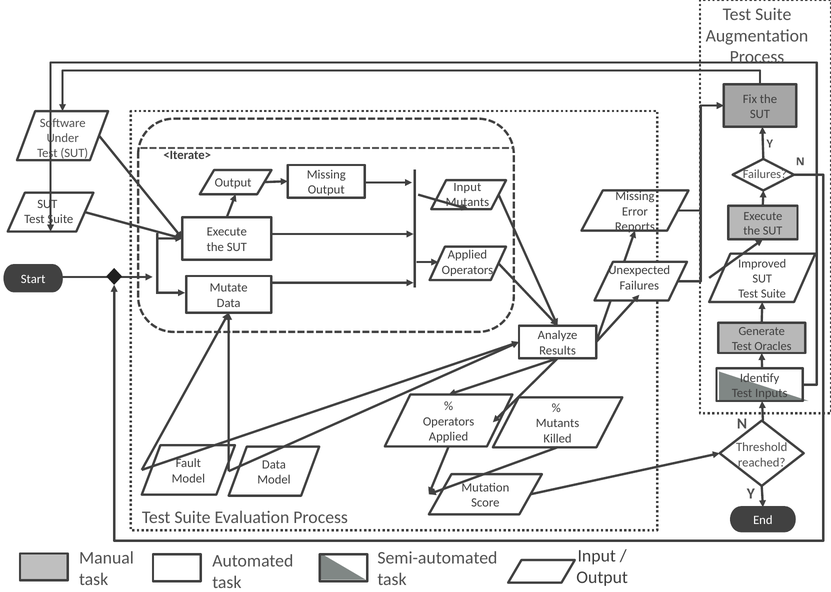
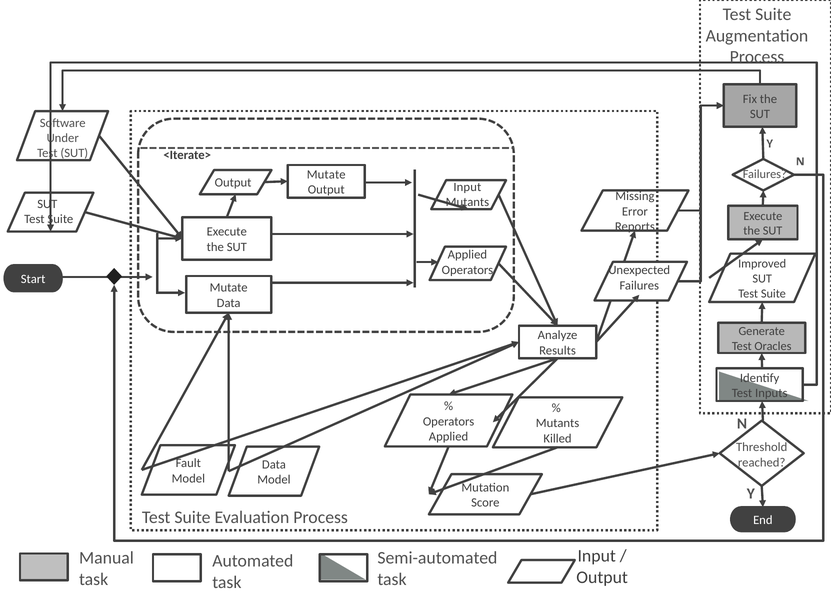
Missing: Missing -> Mutate (326, 175)
